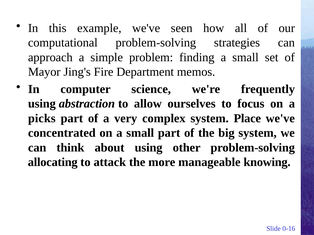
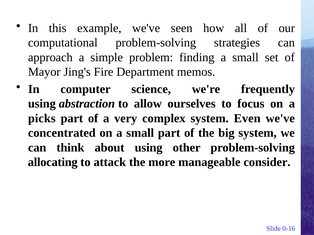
Place: Place -> Even (247, 118)
knowing: knowing -> consider (267, 162)
